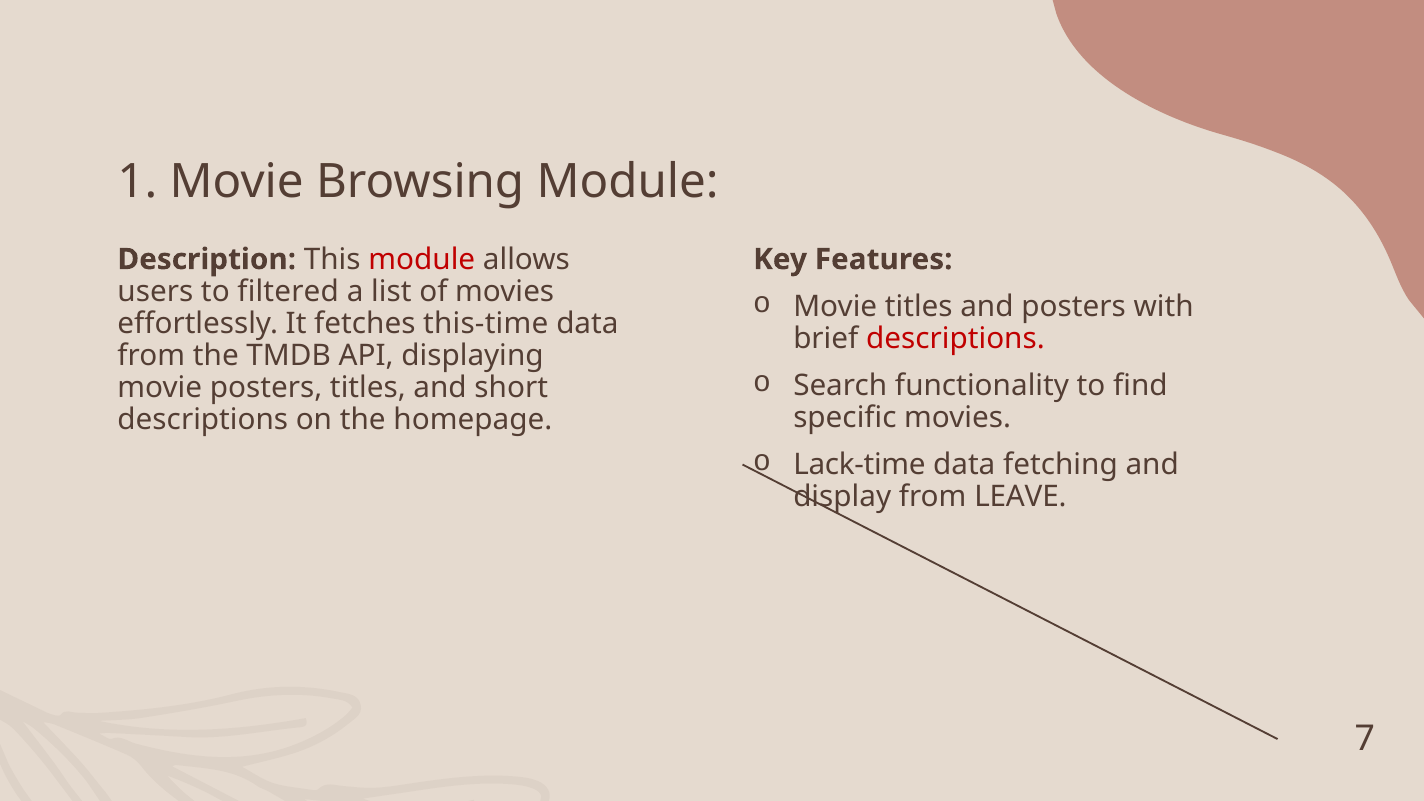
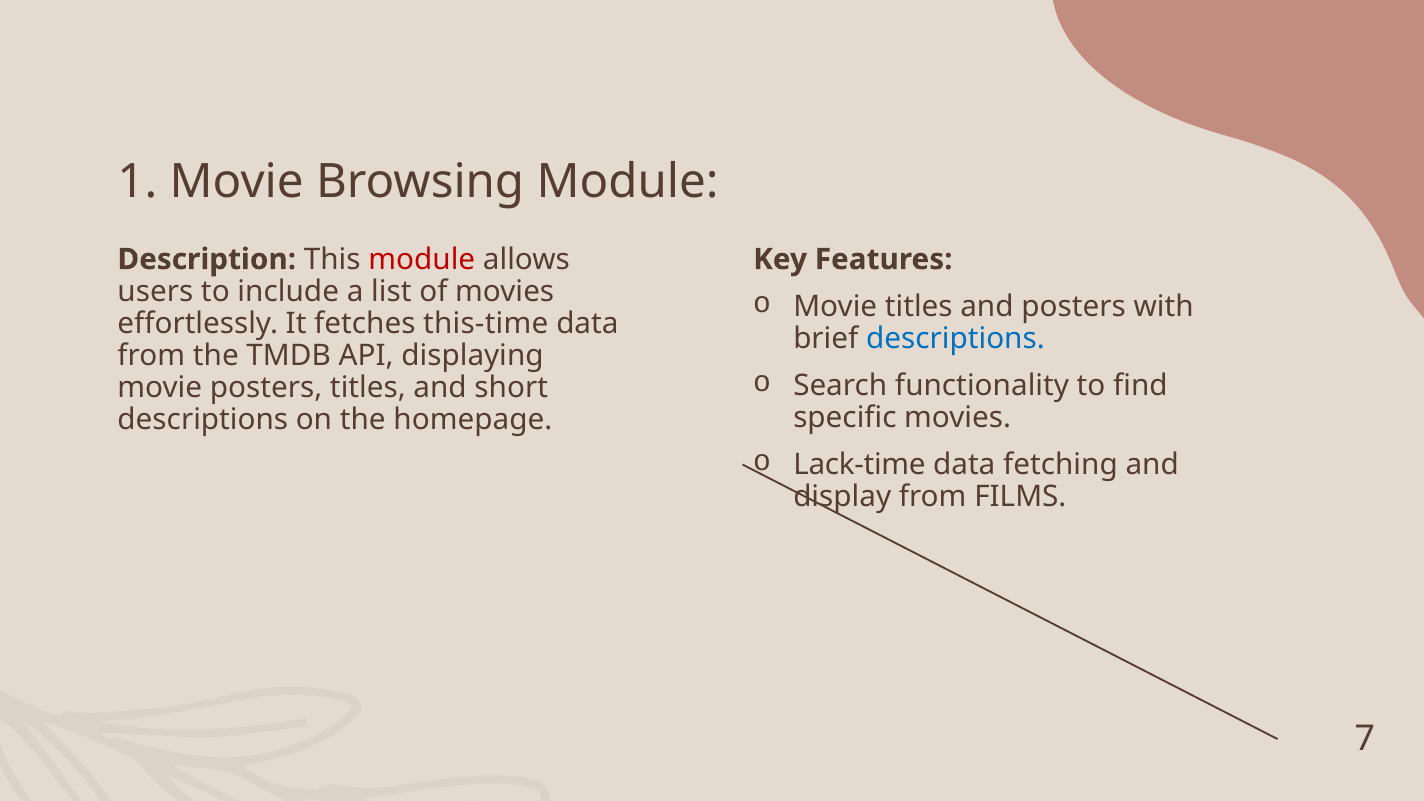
filtered: filtered -> include (288, 291)
descriptions colour: red -> blue (955, 338)
LEAVE: LEAVE -> FILMS (1020, 496)
